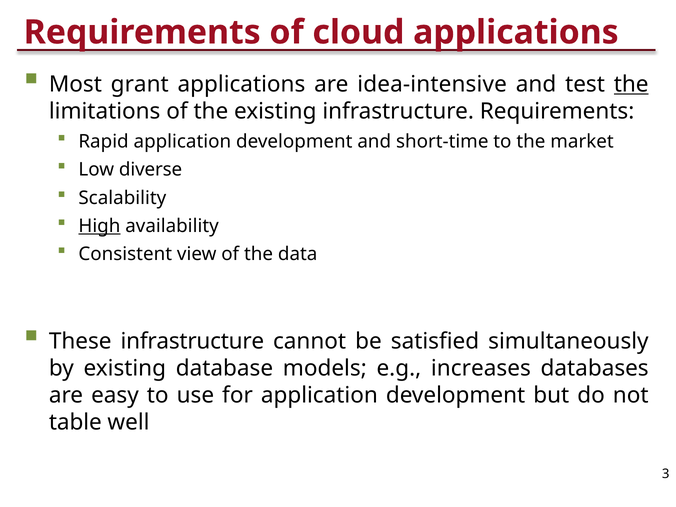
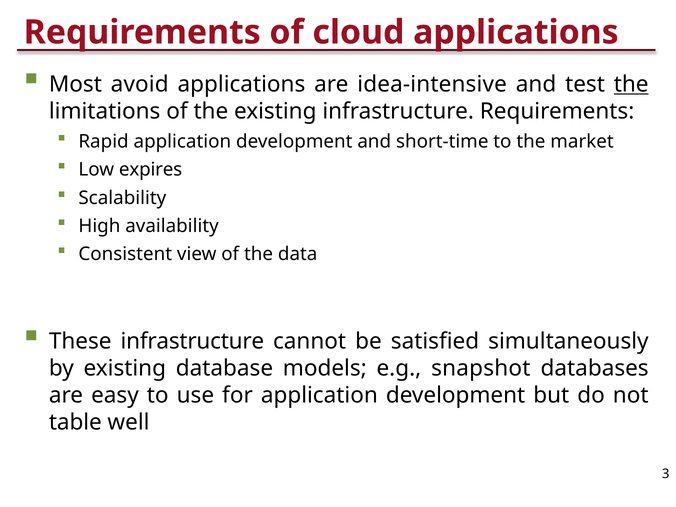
grant: grant -> avoid (140, 84)
diverse: diverse -> expires (151, 170)
High underline: present -> none (99, 226)
increases: increases -> snapshot (481, 368)
